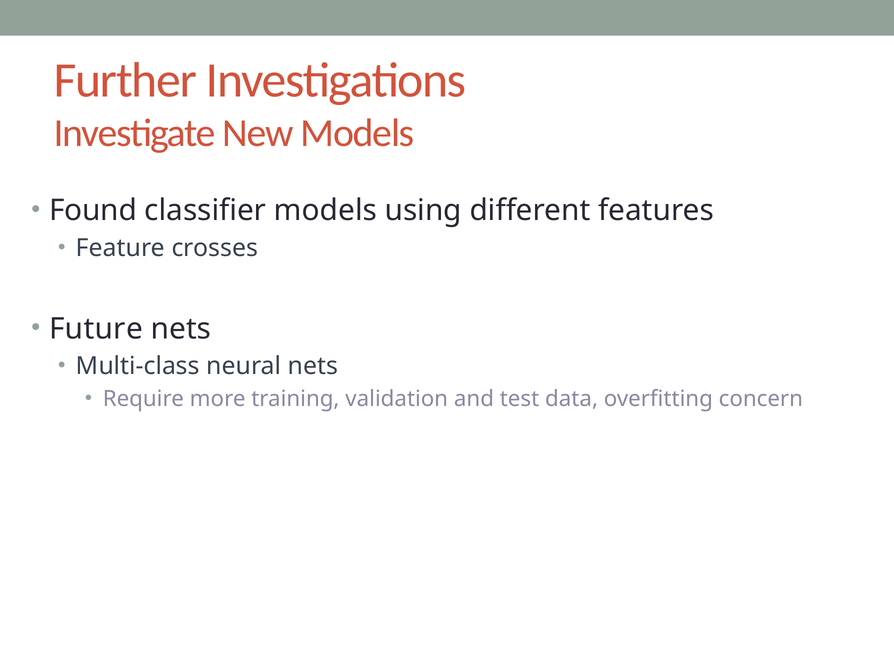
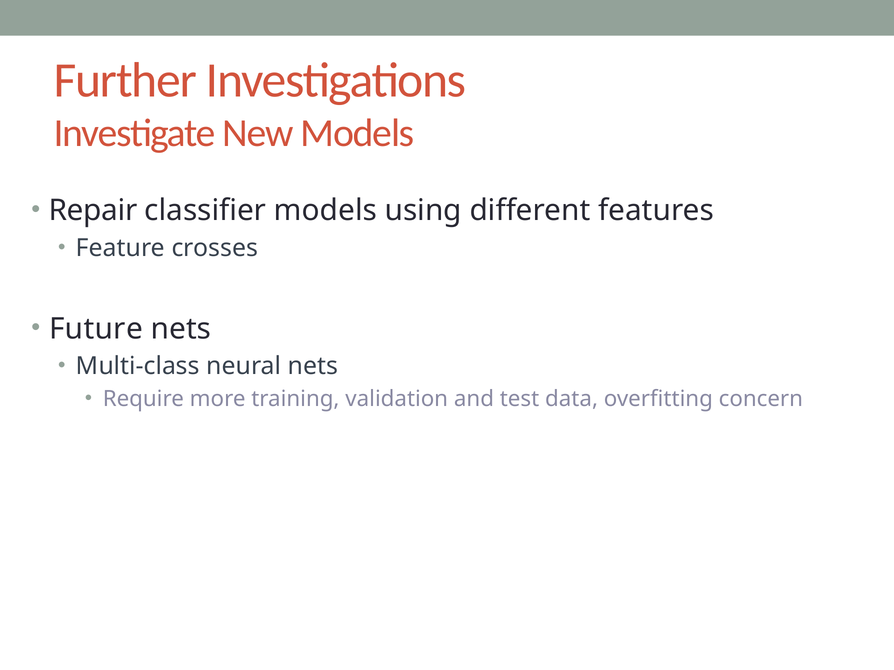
Found: Found -> Repair (93, 211)
